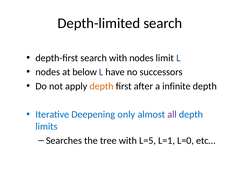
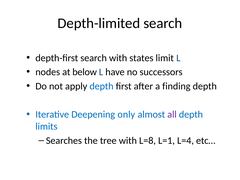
with nodes: nodes -> states (141, 58)
depth colour: orange -> blue (102, 86)
infinite: infinite -> finding (176, 86)
L=5: L=5 -> L=8 (147, 141)
L=0: L=0 -> L=4 (185, 141)
